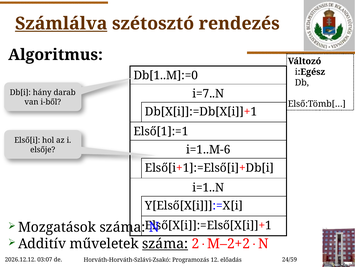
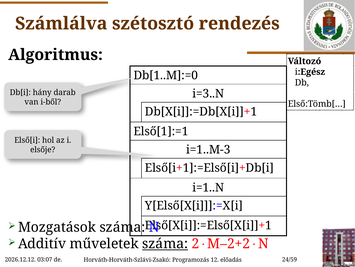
Számlálva underline: present -> none (61, 23)
i=7..N: i=7..N -> i=3..N (208, 93)
i=1..M-6: i=1..M-6 -> i=1..M-3 (208, 149)
